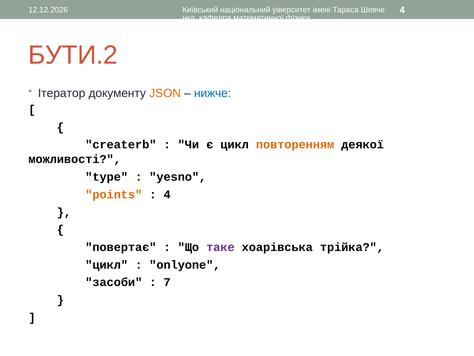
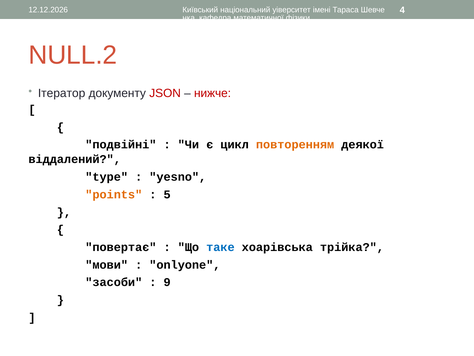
БУТИ.2: БУТИ.2 -> NULL.2 (73, 55)
JSON colour: orange -> red (165, 93)
нижче colour: blue -> red (212, 93)
createrb: createrb -> подвійні (121, 144)
можливості: можливості -> віддалений (75, 159)
4: 4 -> 5 (167, 194)
таке colour: purple -> blue (220, 247)
цикл: цикл -> мови (107, 264)
7: 7 -> 9 (167, 282)
